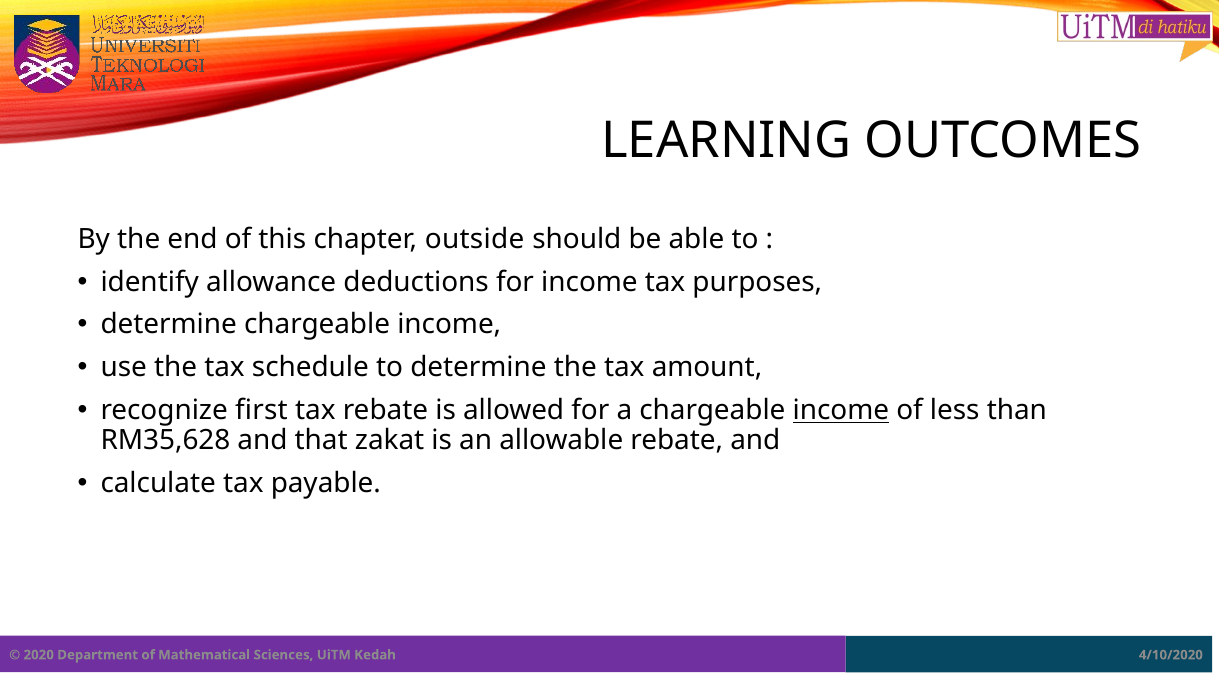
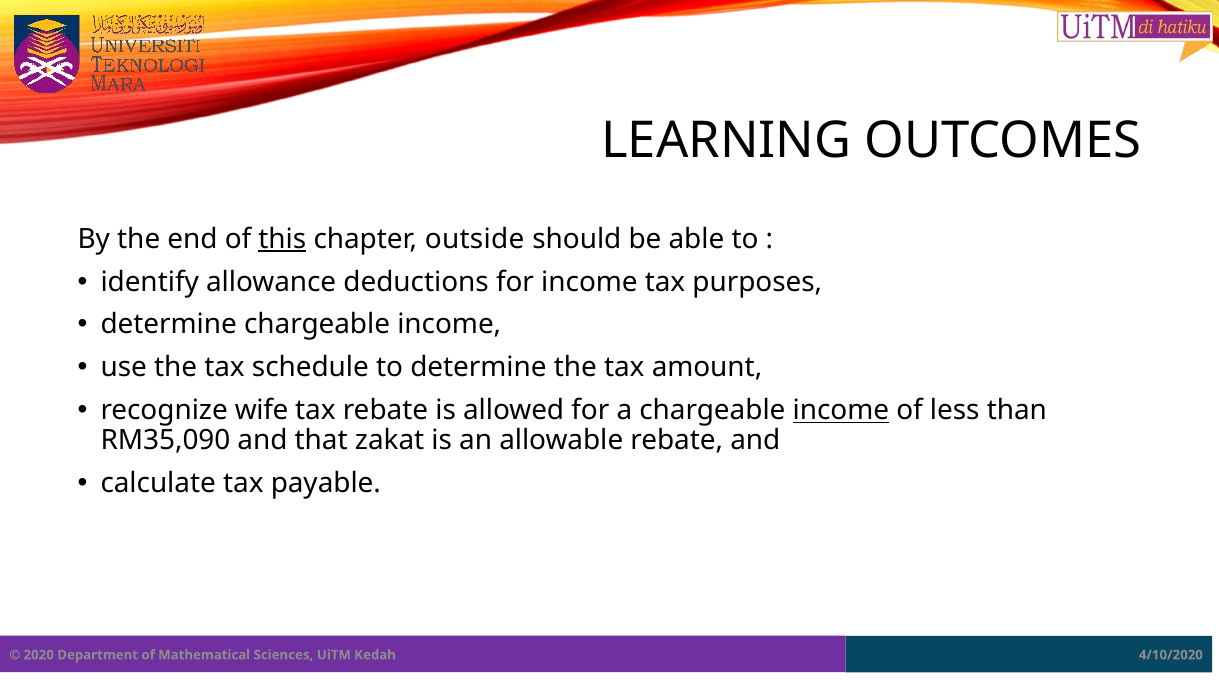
this underline: none -> present (282, 239)
first: first -> wife (262, 410)
RM35,628: RM35,628 -> RM35,090 (165, 441)
